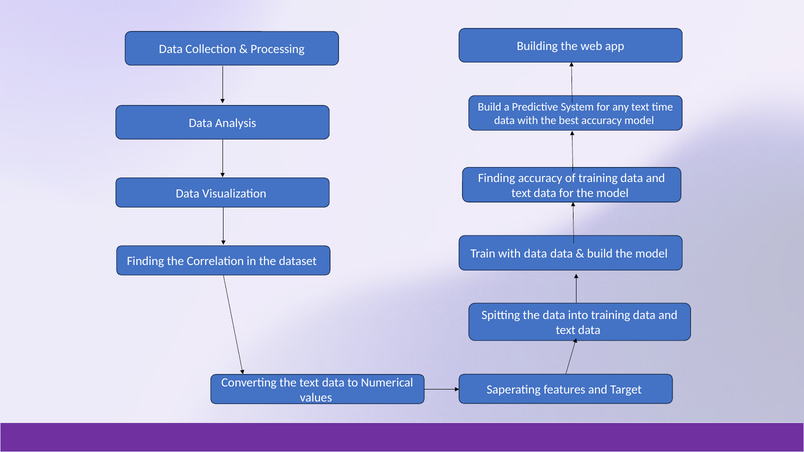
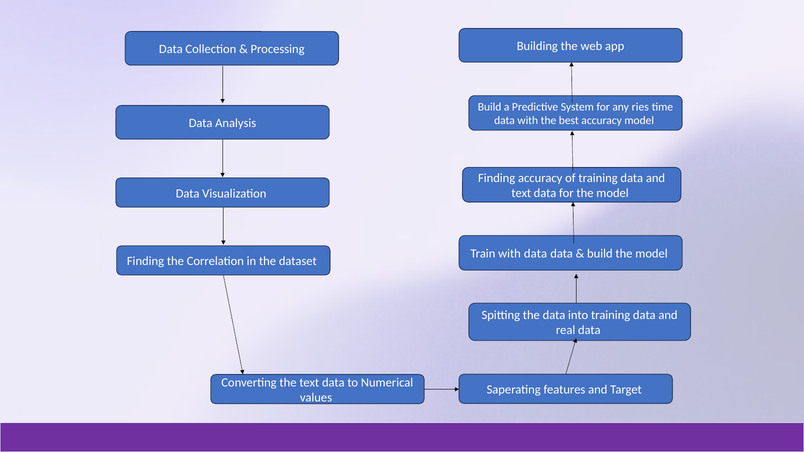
any text: text -> ries (640, 107)
text: text -> real (566, 330)
